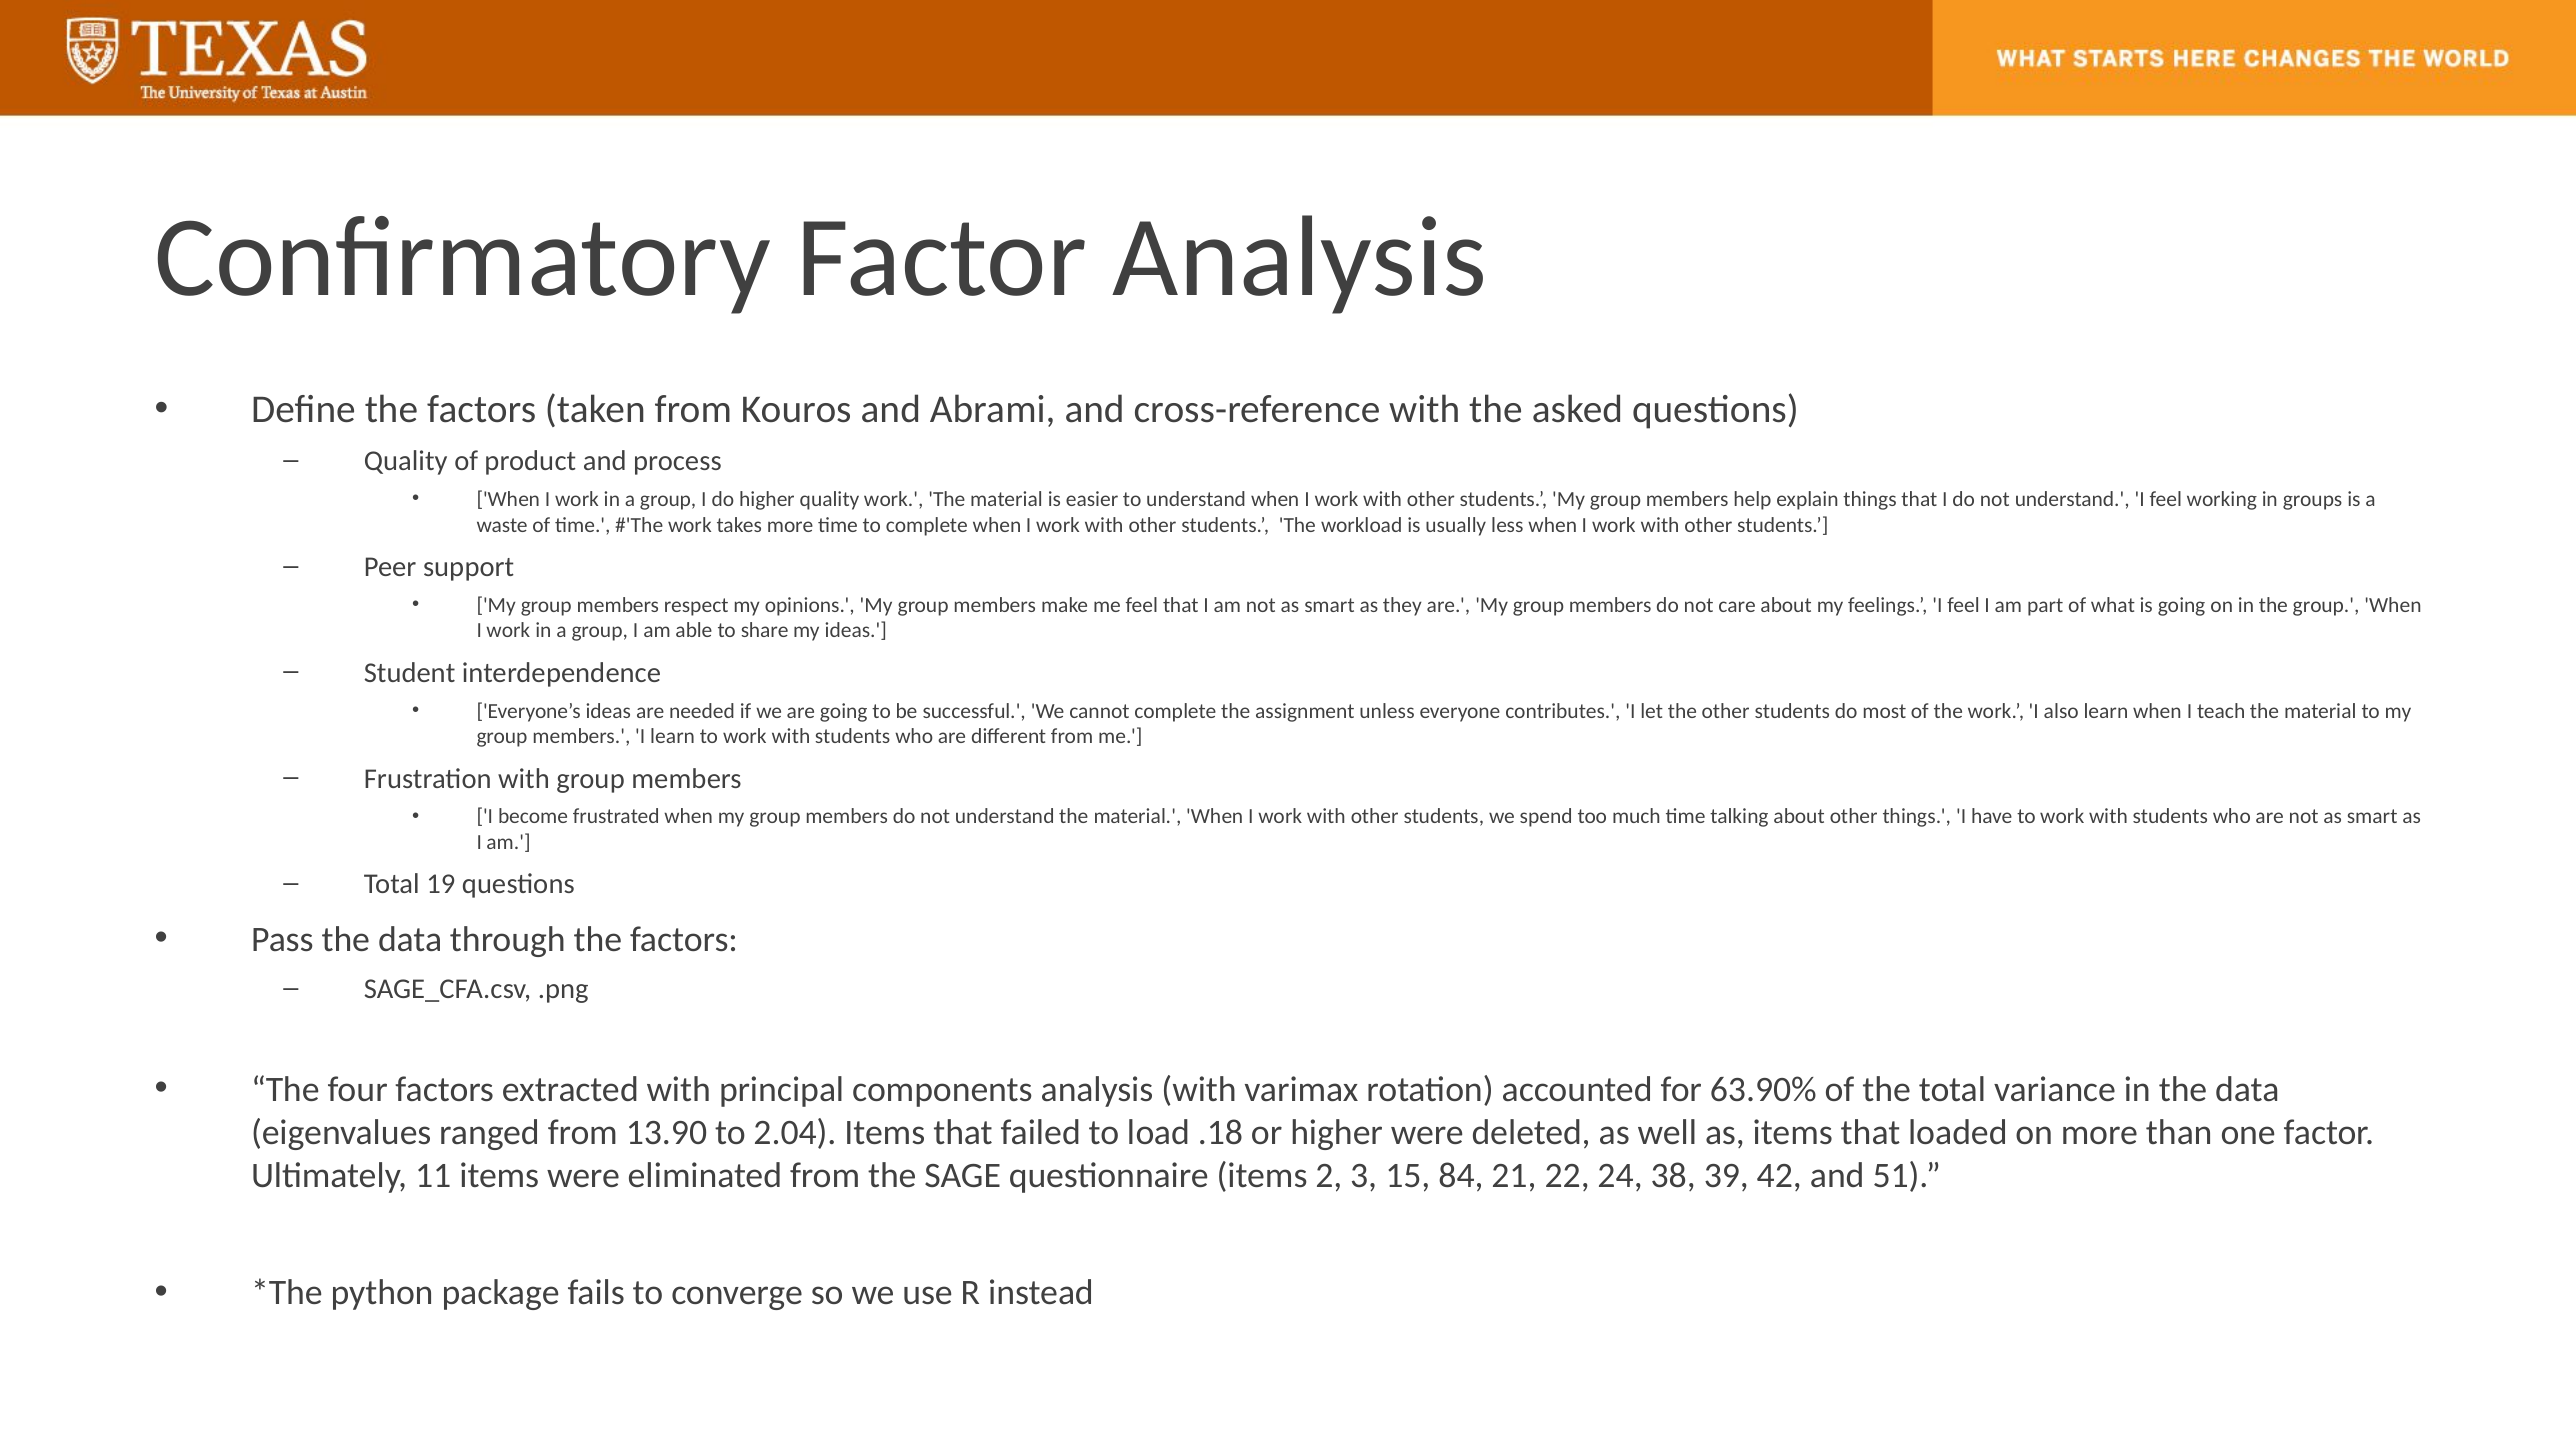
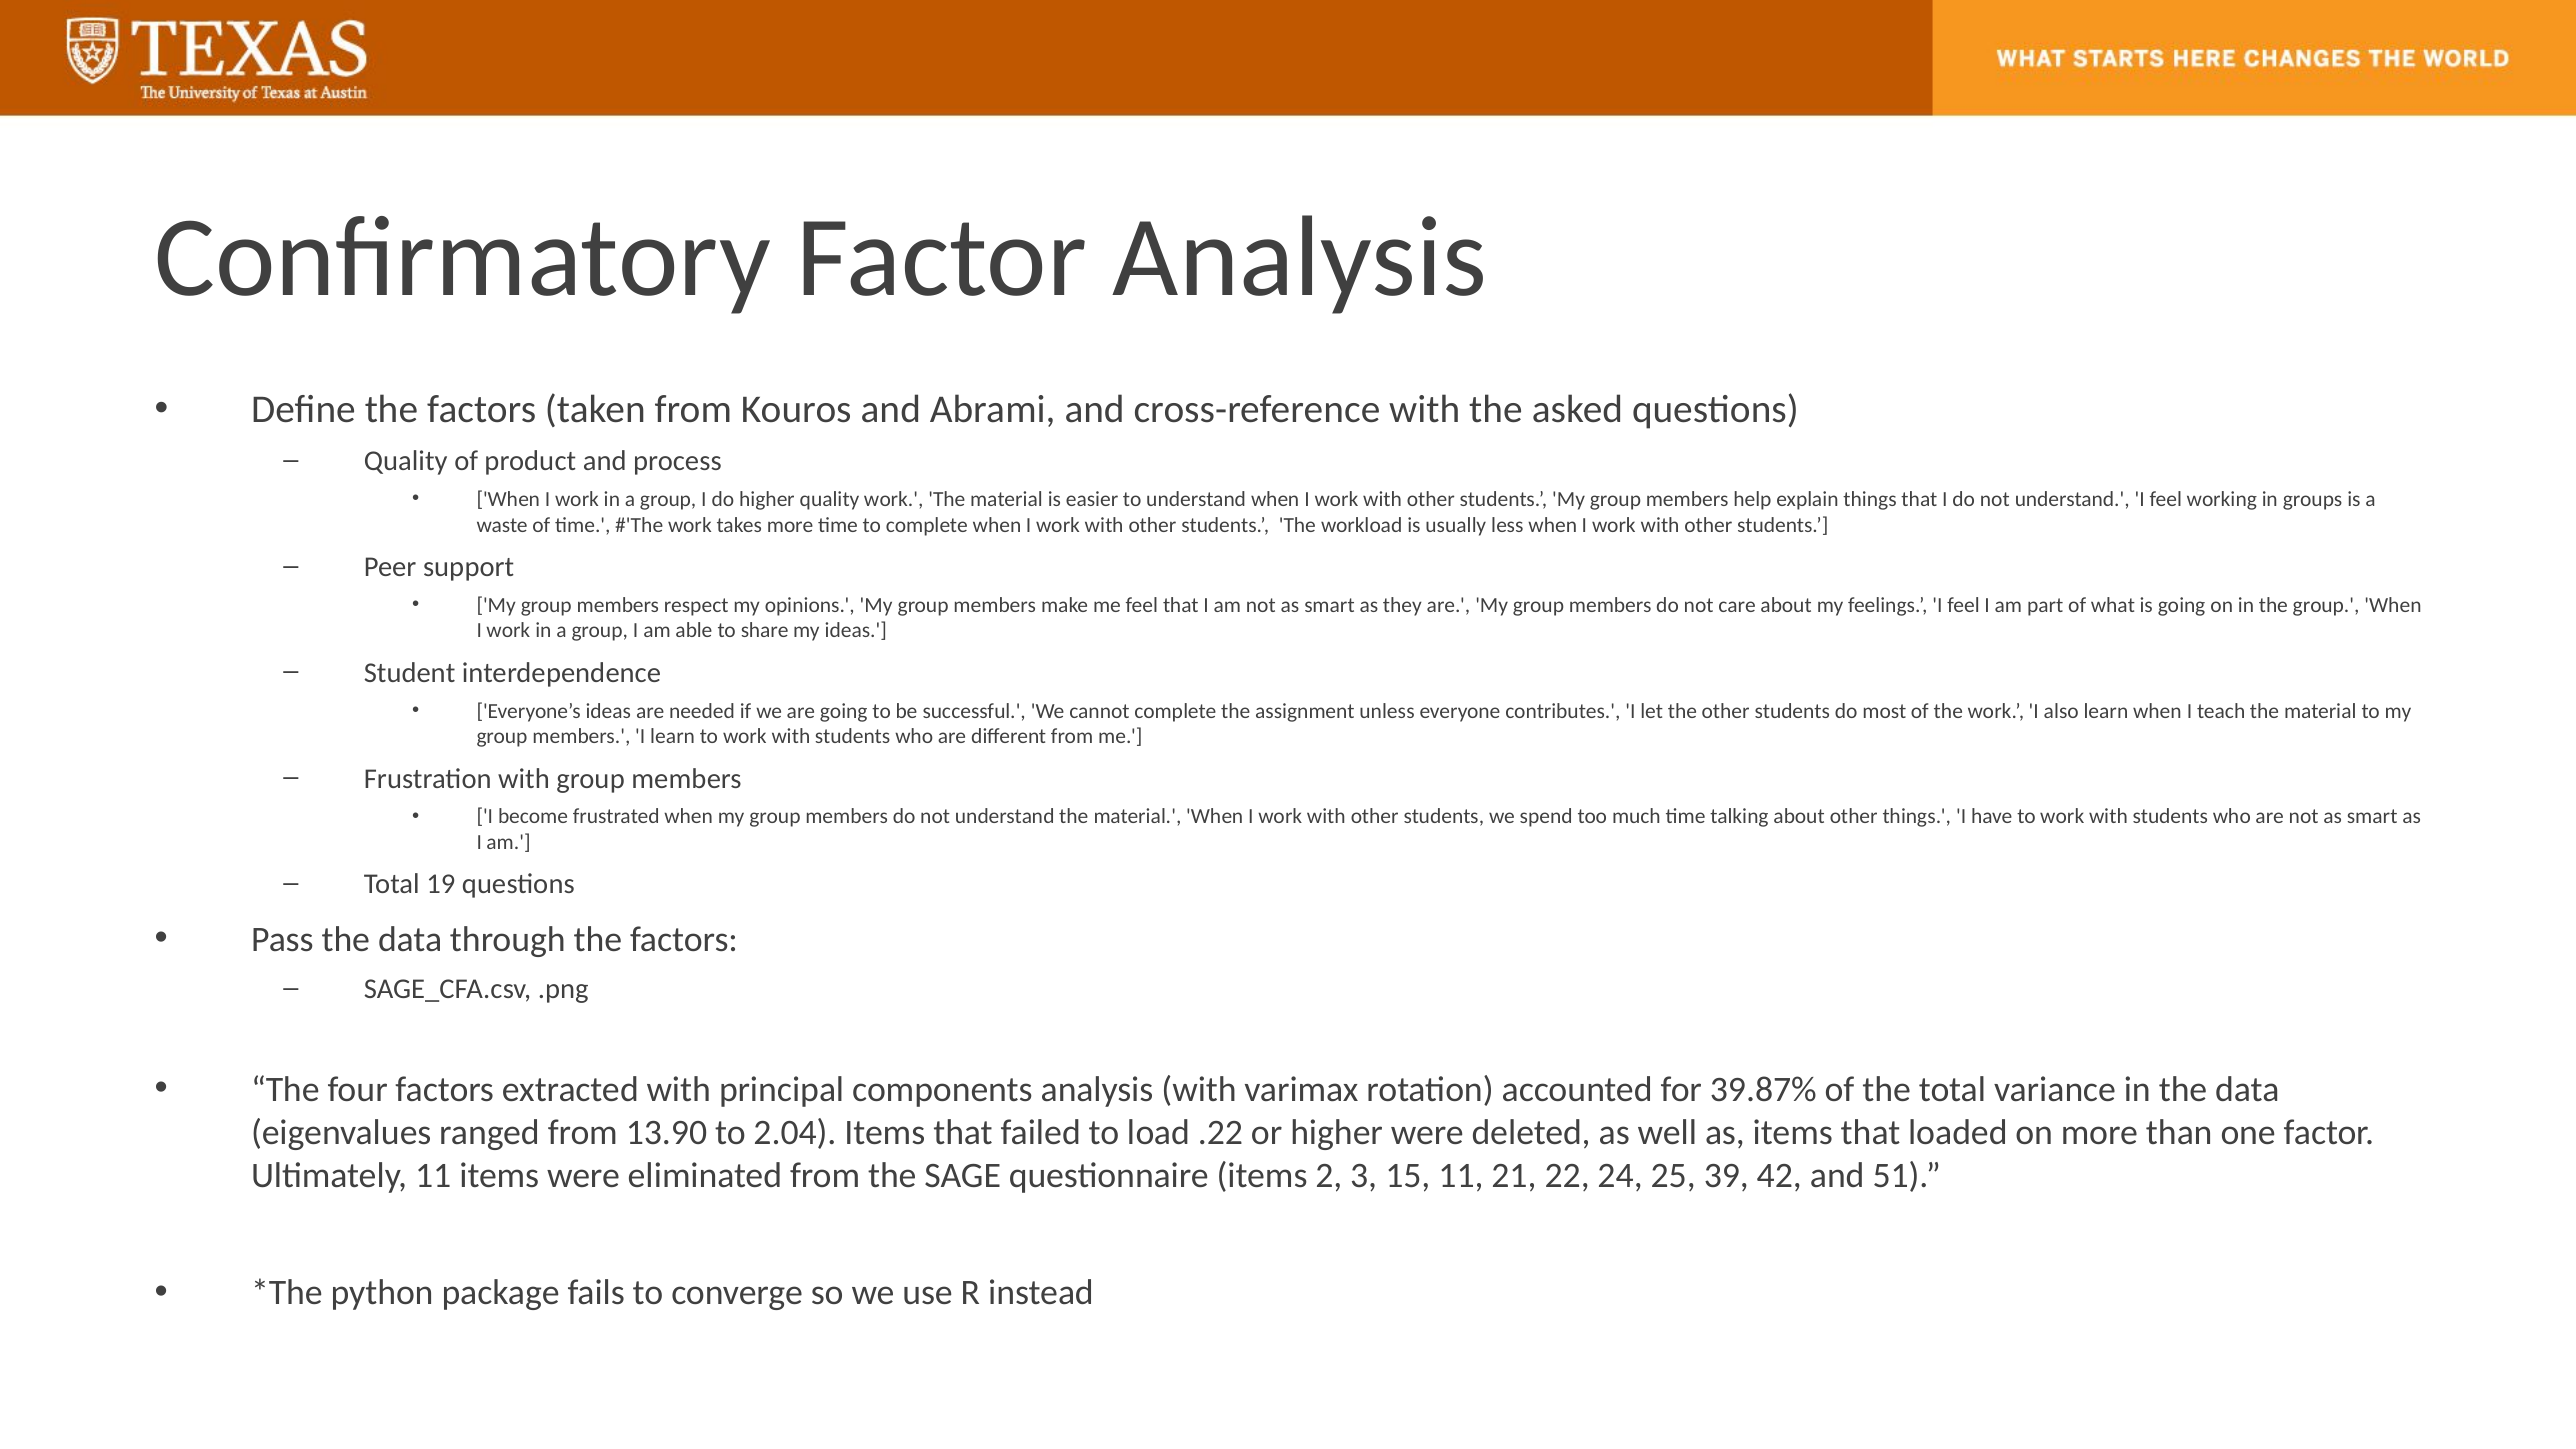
63.90%: 63.90% -> 39.87% (1763, 1090)
.18: .18 -> .22 (1220, 1133)
15 84: 84 -> 11 (1461, 1176)
38: 38 -> 25 (1673, 1176)
